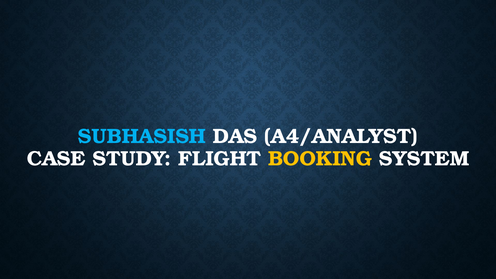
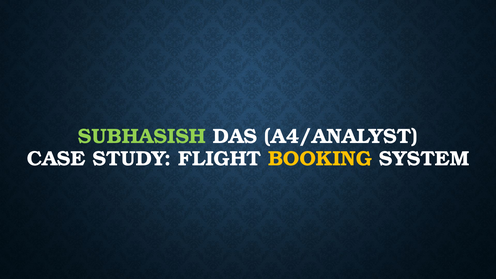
SUBHASISH colour: light blue -> light green (142, 136)
